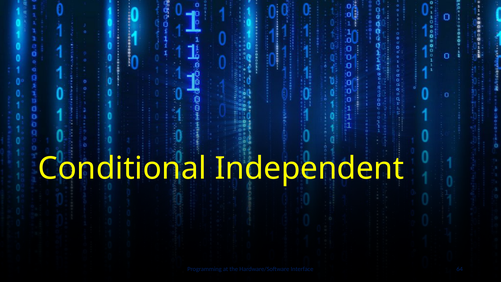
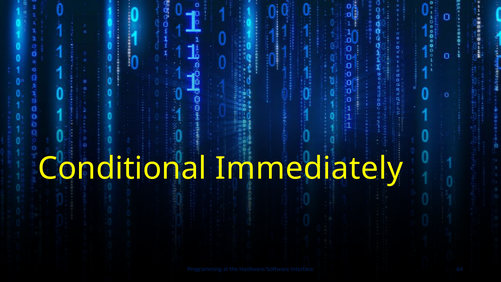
Independent: Independent -> Immediately (309, 168)
